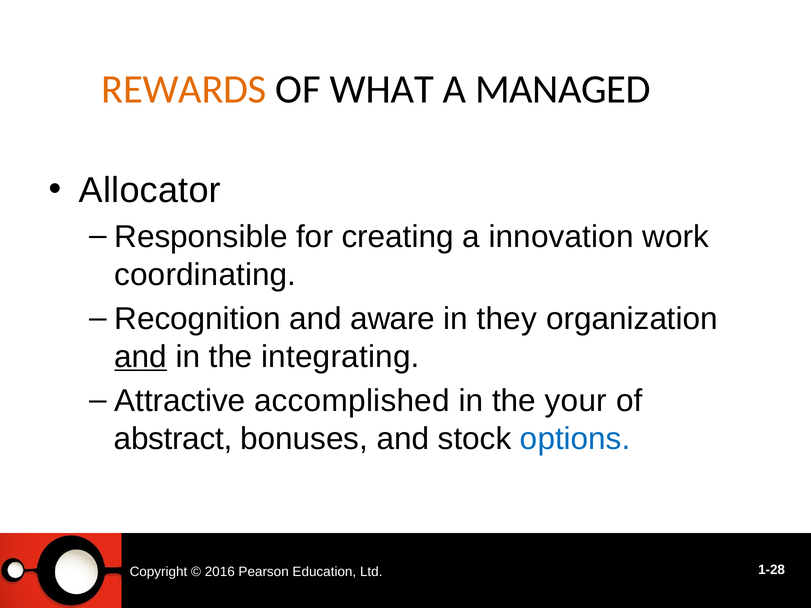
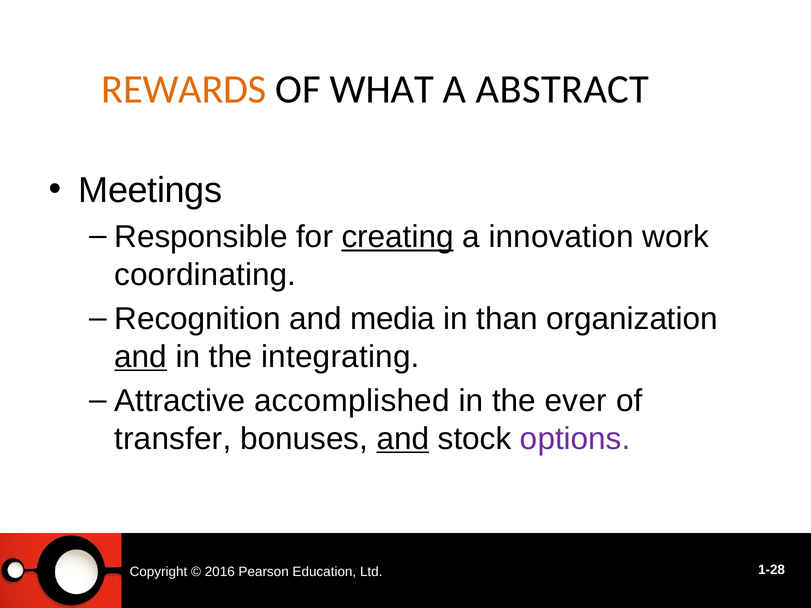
MANAGED: MANAGED -> ABSTRACT (563, 89)
Allocator: Allocator -> Meetings (150, 190)
creating underline: none -> present (398, 237)
aware: aware -> media (393, 319)
they: they -> than (507, 319)
your: your -> ever (576, 401)
abstract: abstract -> transfer (173, 439)
and underline: none -> present (403, 439)
options colour: blue -> purple (575, 439)
